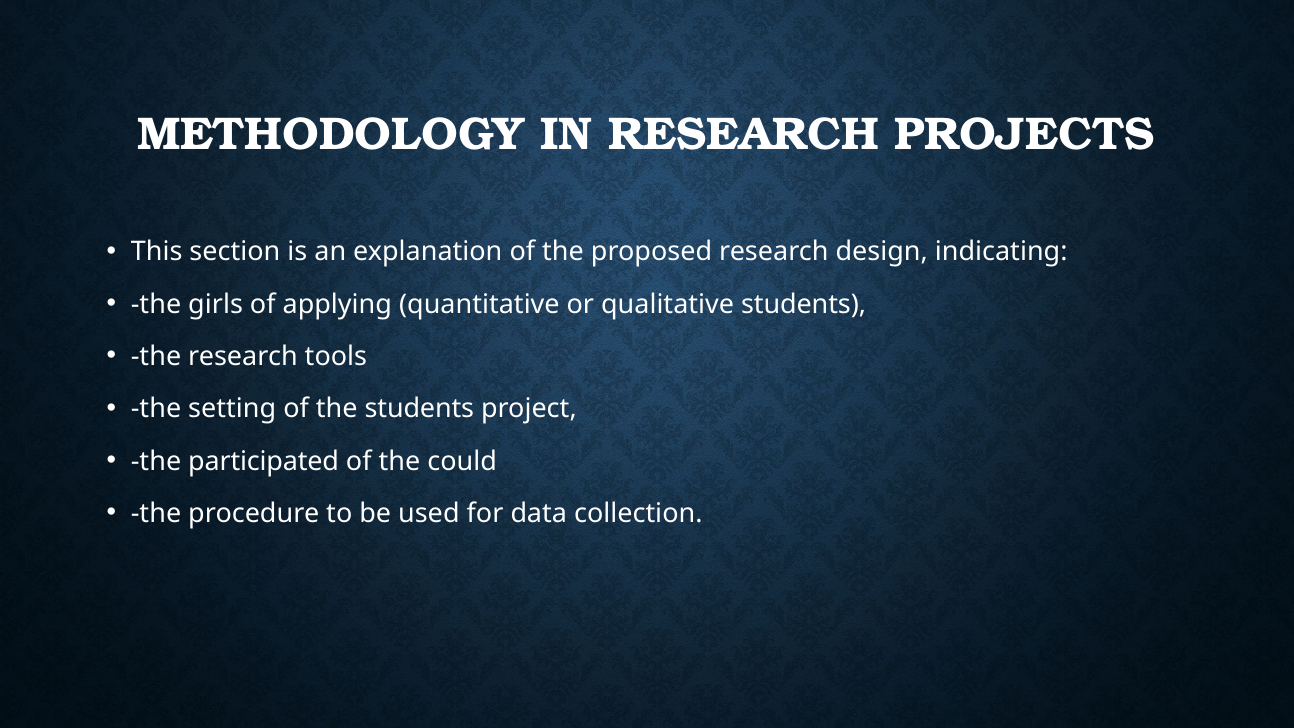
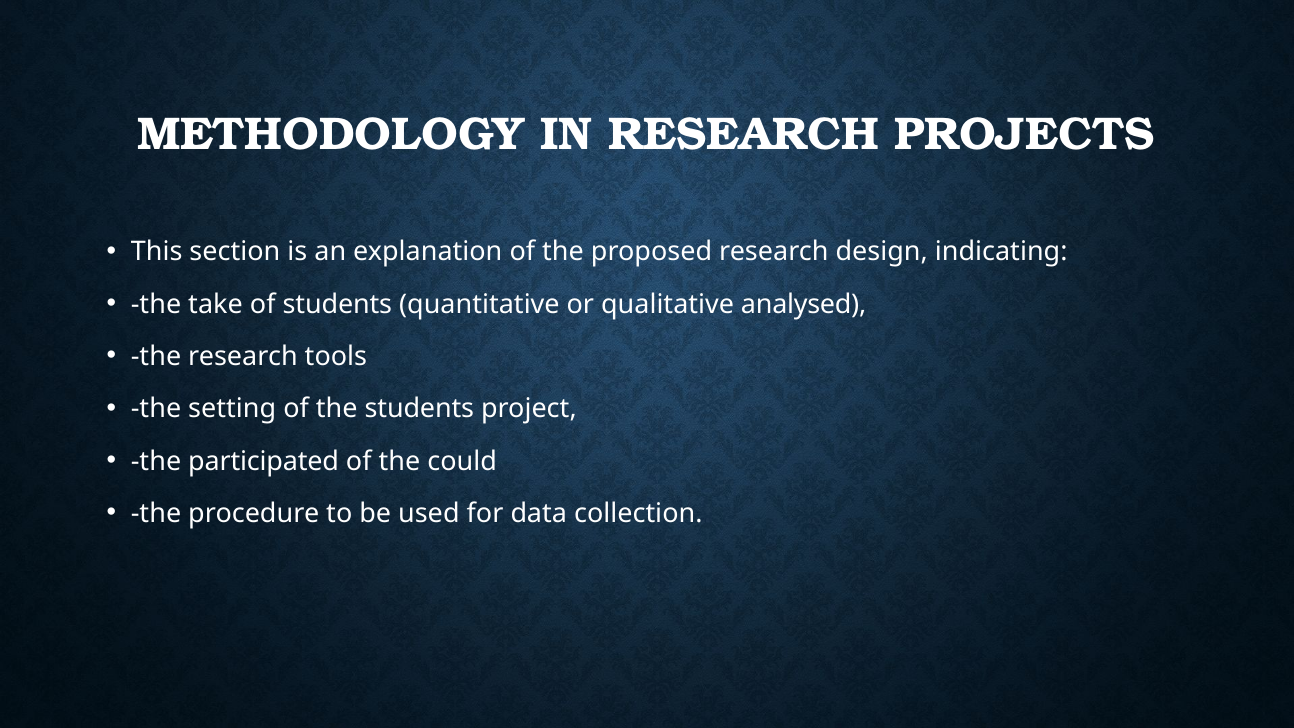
girls: girls -> take (216, 304)
of applying: applying -> students (337, 304)
qualitative students: students -> analysed (804, 304)
